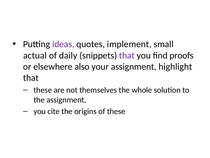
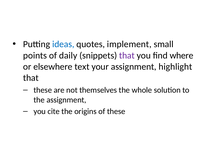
ideas colour: purple -> blue (63, 44)
actual: actual -> points (35, 55)
proofs: proofs -> where (182, 55)
also: also -> text (82, 66)
